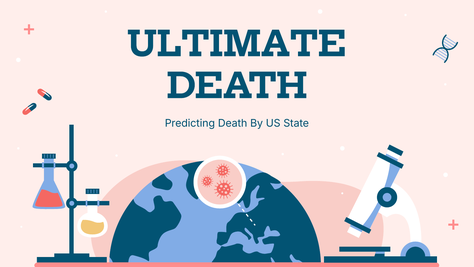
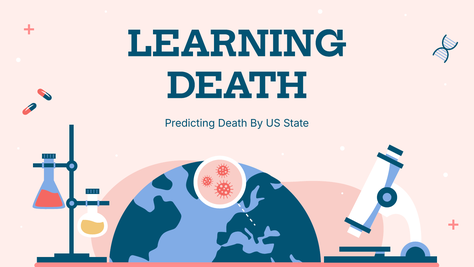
ULTIMATE: ULTIMATE -> LEARNING (237, 45)
